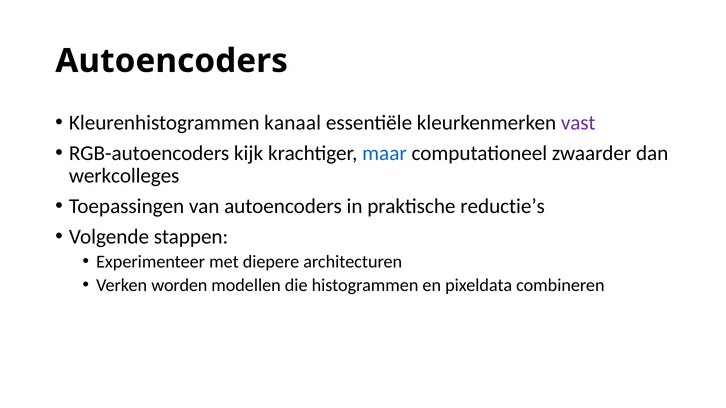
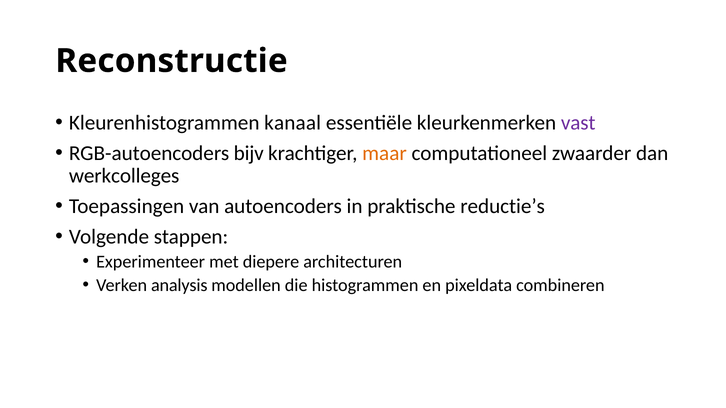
Autoencoders: Autoencoders -> Reconstructie (172, 61)
kijk: kijk -> bijv (249, 153)
maar colour: blue -> orange (384, 153)
worden: worden -> analysis (179, 285)
